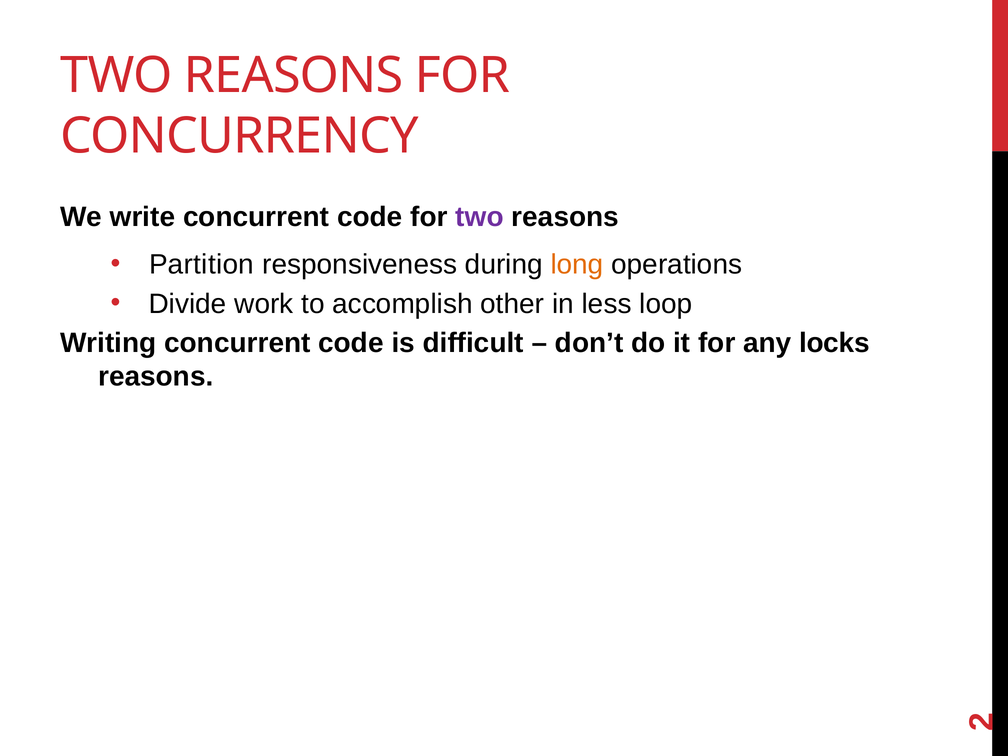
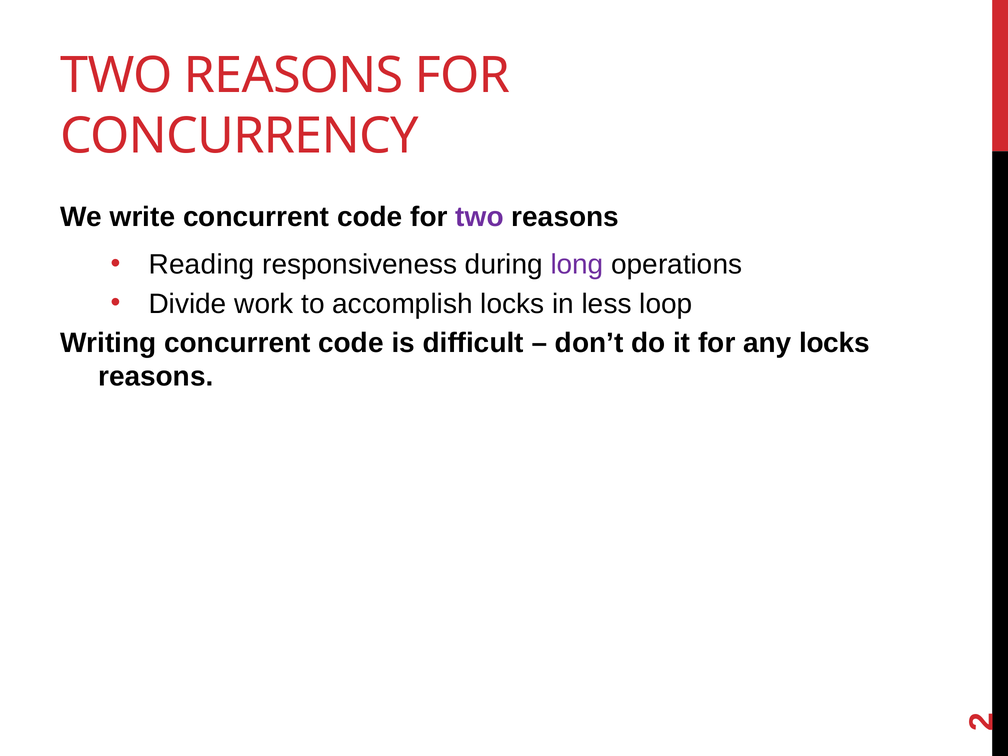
Partition: Partition -> Reading (202, 265)
long colour: orange -> purple (577, 265)
accomplish other: other -> locks (512, 304)
